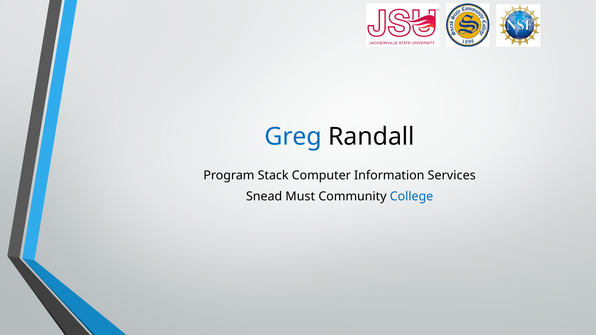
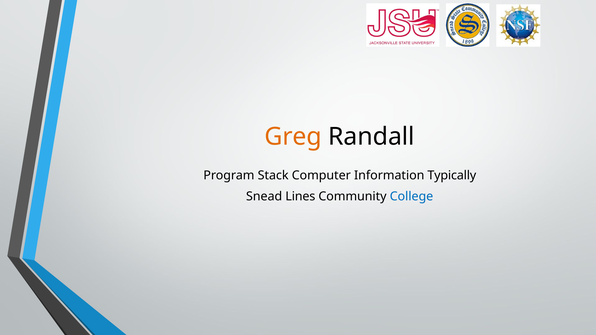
Greg colour: blue -> orange (293, 137)
Services: Services -> Typically (452, 175)
Must: Must -> Lines (300, 197)
